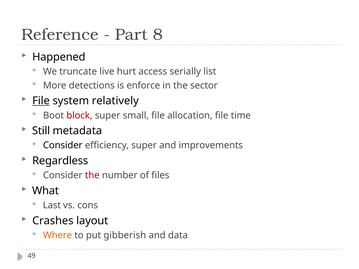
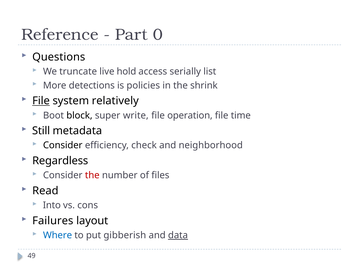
8: 8 -> 0 (158, 35)
Happened: Happened -> Questions (59, 57)
hurt: hurt -> hold (126, 72)
enforce: enforce -> policies (143, 85)
sector: sector -> shrink (204, 85)
block colour: red -> black (79, 115)
small: small -> write (136, 115)
allocation: allocation -> operation (190, 115)
efficiency super: super -> check (144, 145)
improvements: improvements -> neighborhood (211, 145)
What: What -> Read (45, 191)
Last: Last -> Into (52, 206)
Crashes: Crashes -> Failures (53, 221)
Where colour: orange -> blue (58, 236)
data underline: none -> present (178, 236)
